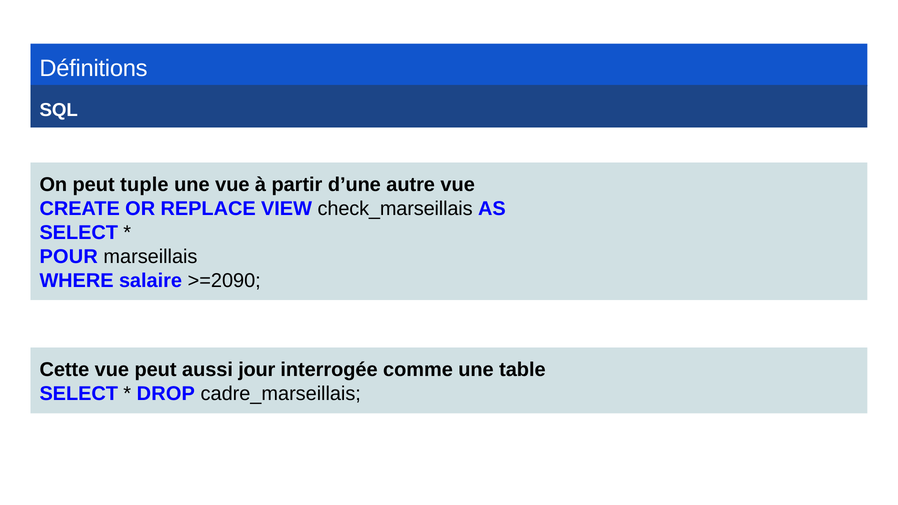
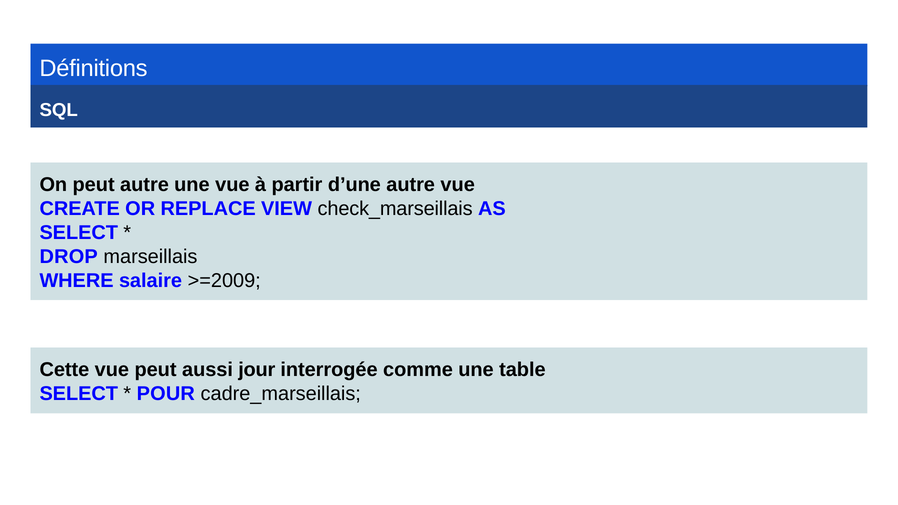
peut tuple: tuple -> autre (144, 185)
POUR: POUR -> DROP (69, 257)
>=2090: >=2090 -> >=2009 (224, 281)
DROP: DROP -> POUR (166, 394)
